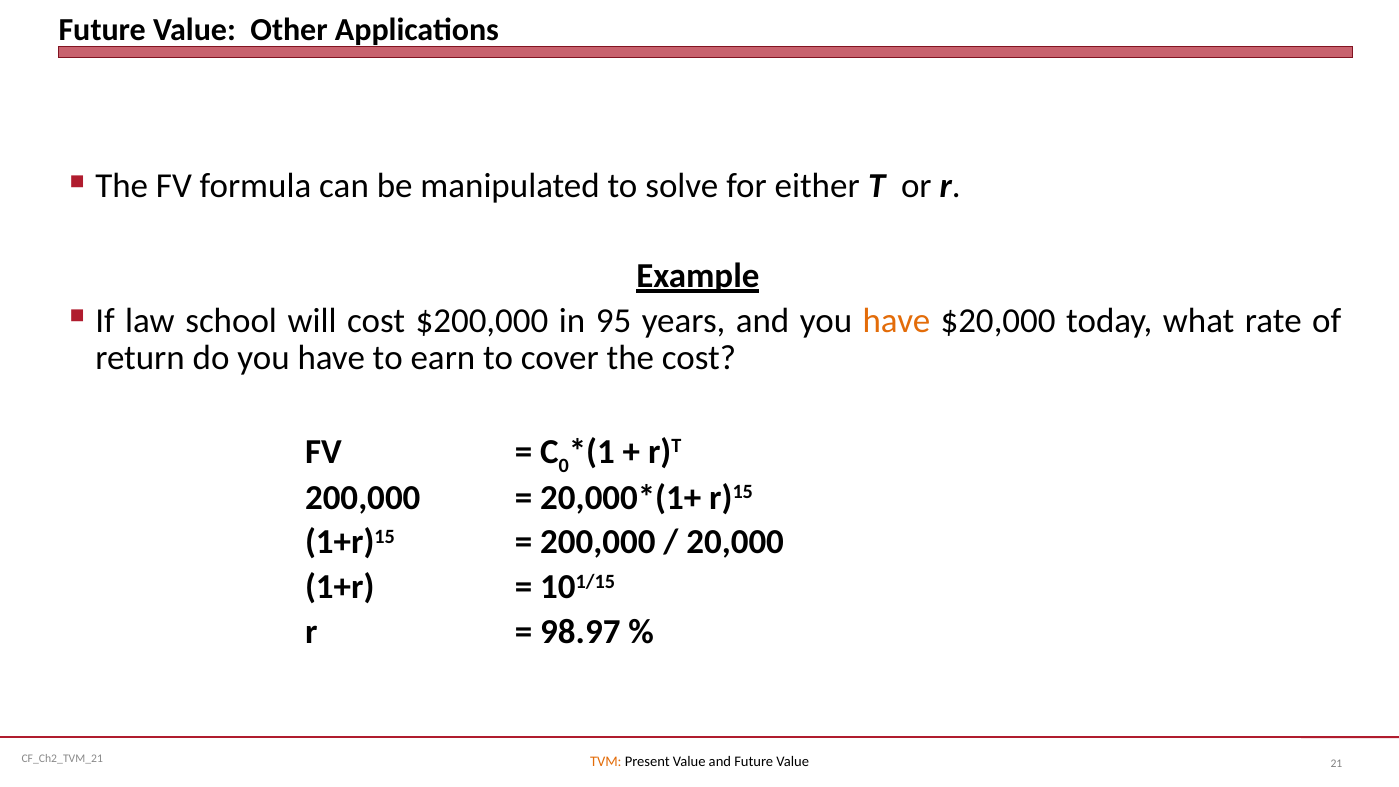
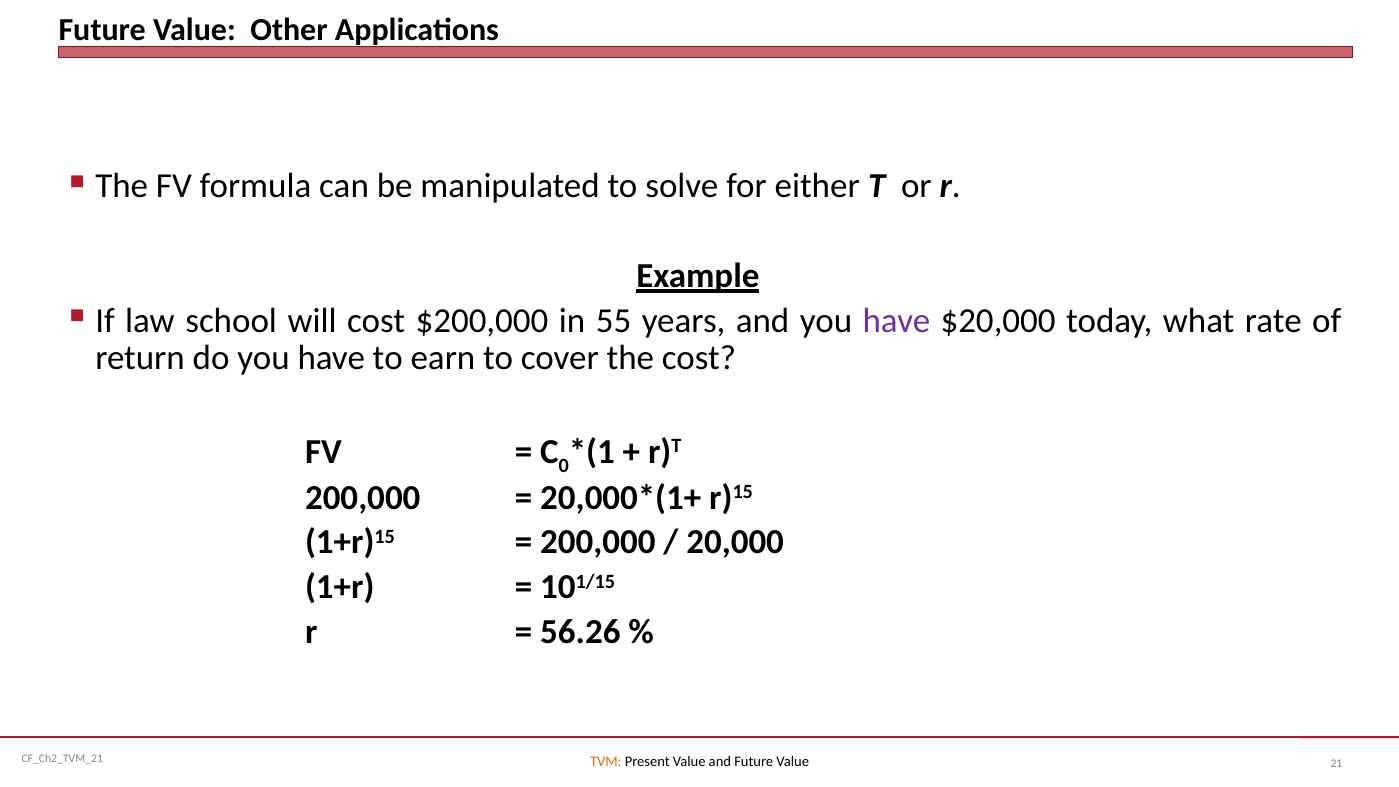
95: 95 -> 55 (614, 320)
have colour: orange -> purple (896, 320)
98.97: 98.97 -> 56.26 (580, 632)
